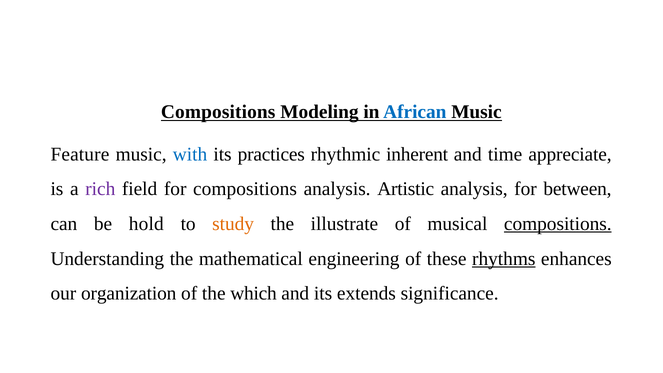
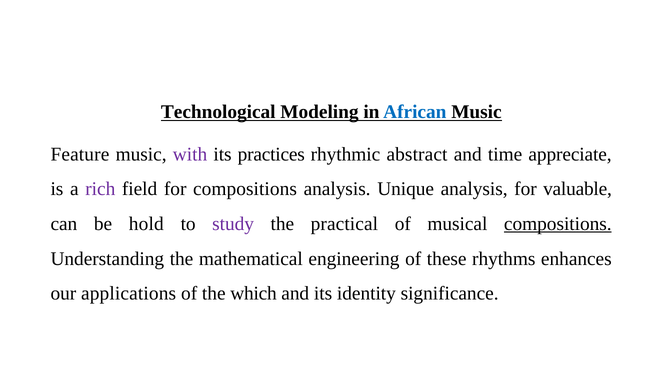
Compositions: Compositions -> Technological (218, 112)
with colour: blue -> purple (190, 154)
inherent: inherent -> abstract (417, 154)
Artistic: Artistic -> Unique (406, 189)
between: between -> valuable (578, 189)
study colour: orange -> purple (233, 224)
illustrate: illustrate -> practical (344, 224)
rhythms underline: present -> none (504, 259)
organization: organization -> applications (129, 293)
extends: extends -> identity (366, 293)
